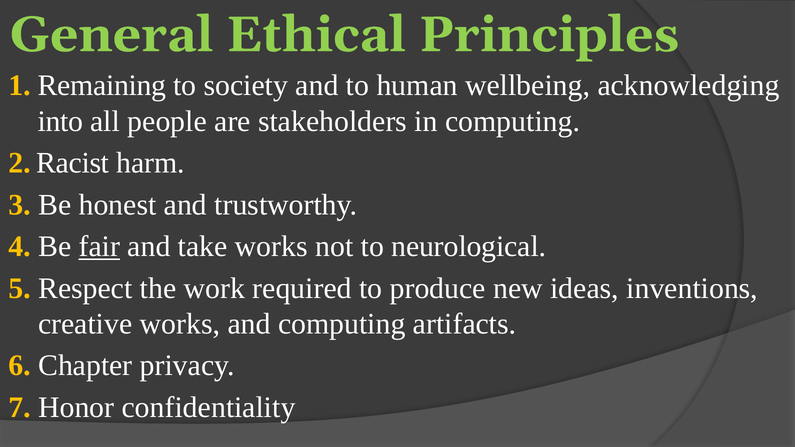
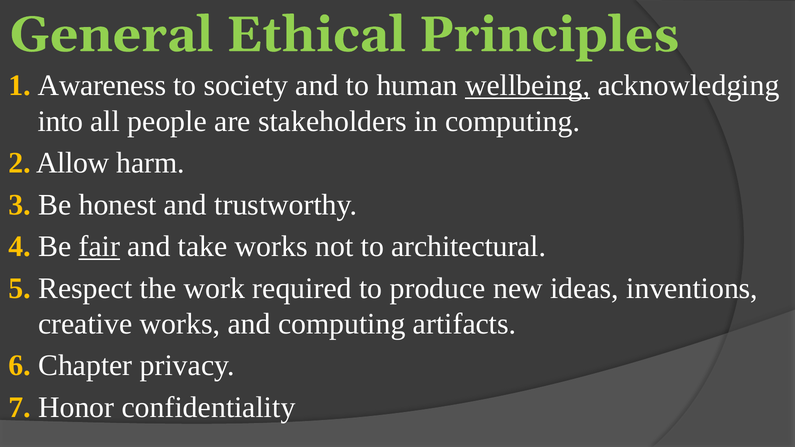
Remaining: Remaining -> Awareness (102, 86)
wellbeing underline: none -> present (528, 86)
Racist: Racist -> Allow (73, 163)
neurological: neurological -> architectural (469, 247)
